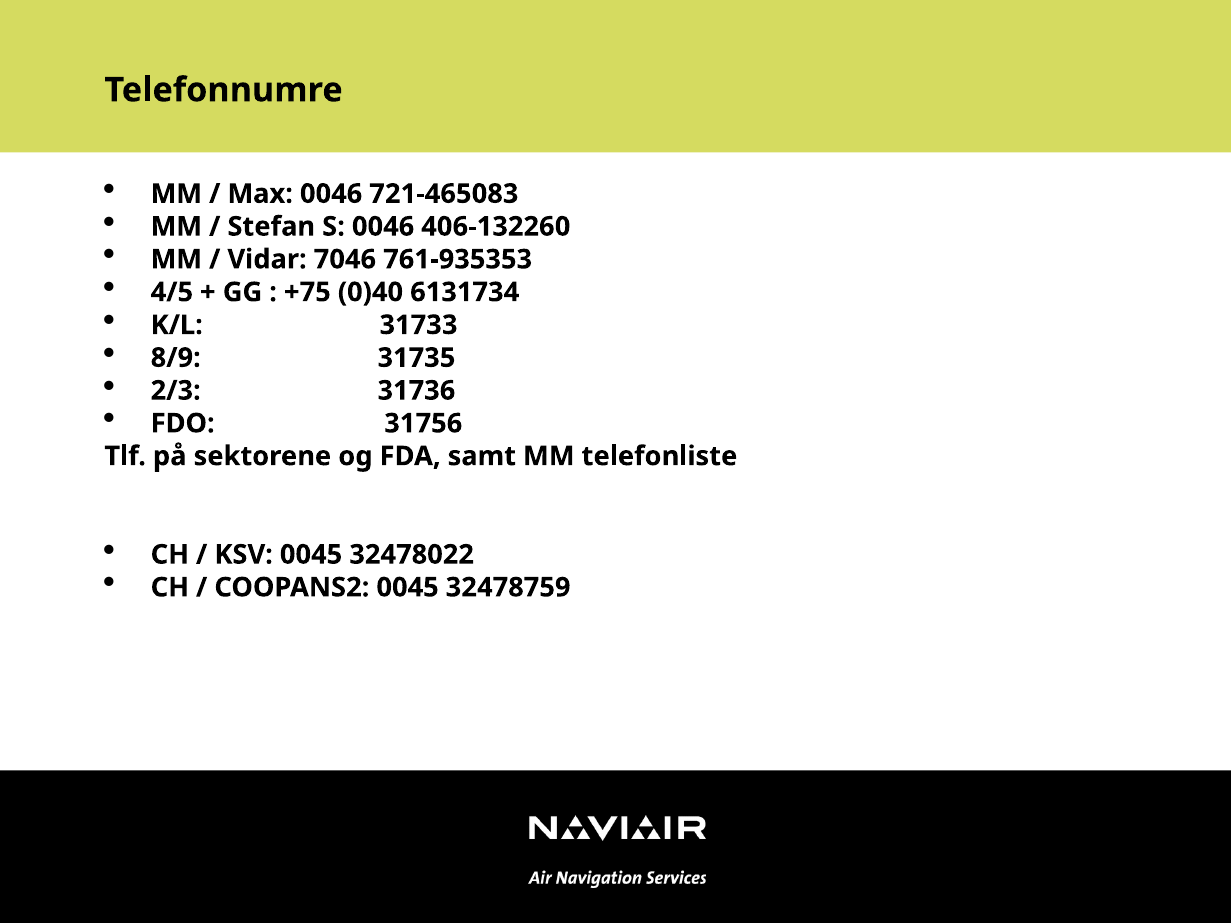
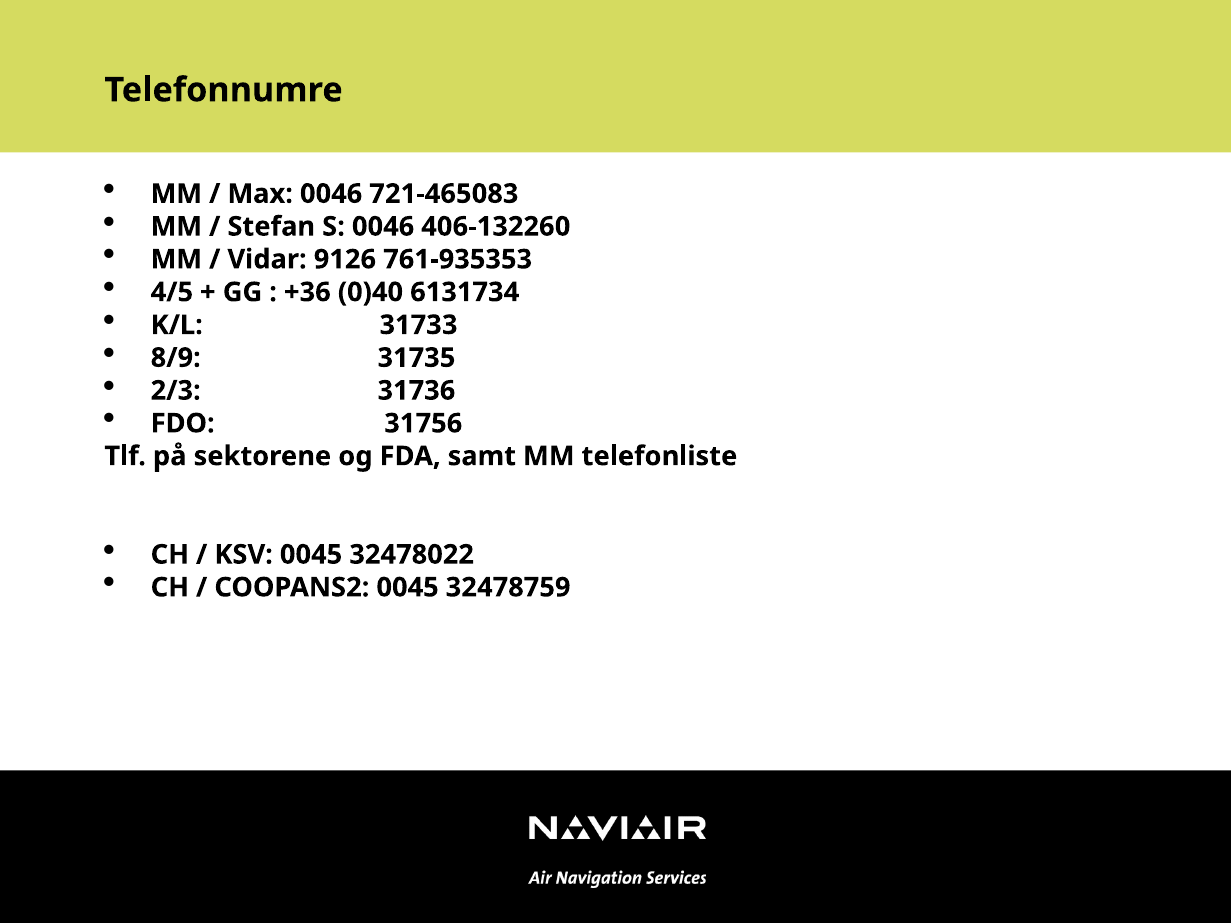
7046: 7046 -> 9126 (345, 259)
+75: +75 -> +36 (307, 292)
